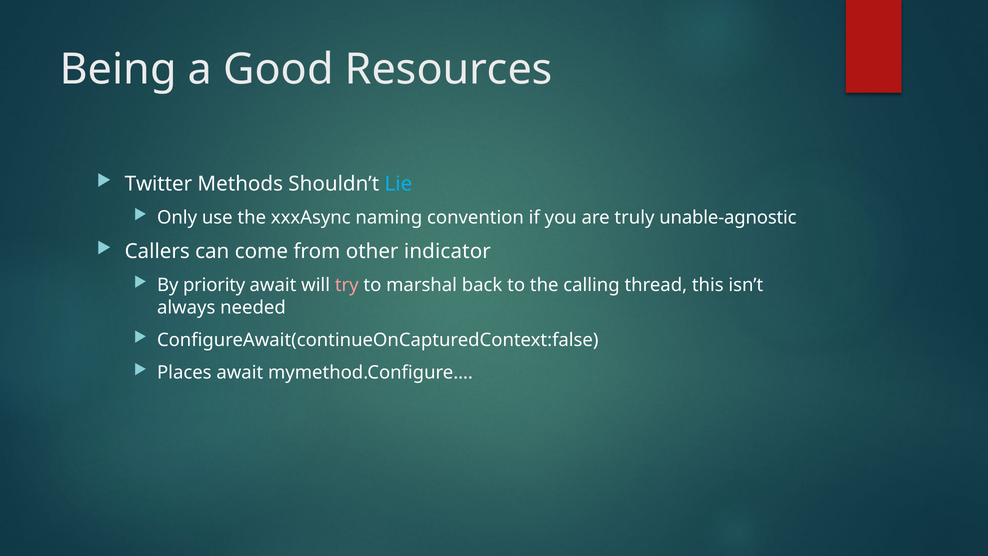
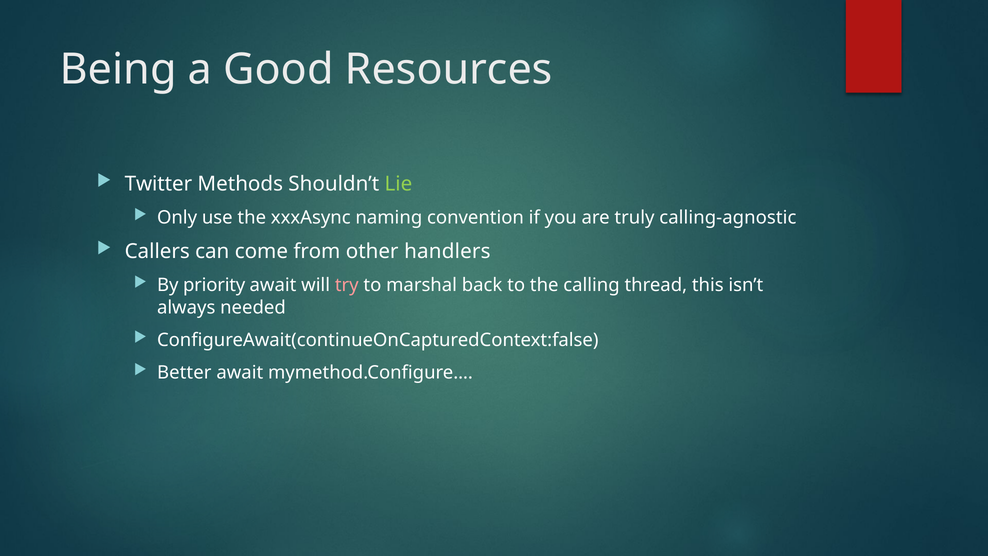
Lie colour: light blue -> light green (398, 184)
unable-agnostic: unable-agnostic -> calling-agnostic (728, 217)
indicator: indicator -> handlers (447, 251)
Places: Places -> Better (184, 372)
